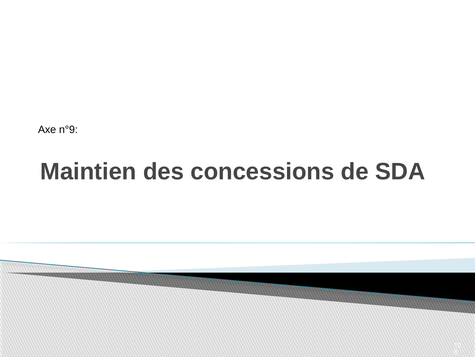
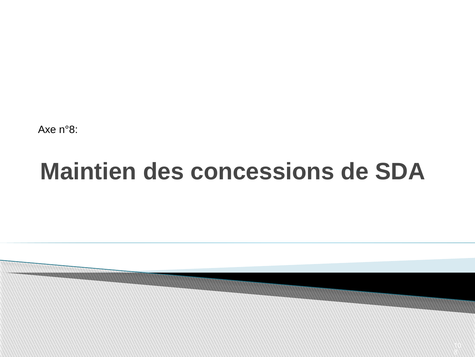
n°9: n°9 -> n°8 (68, 130)
